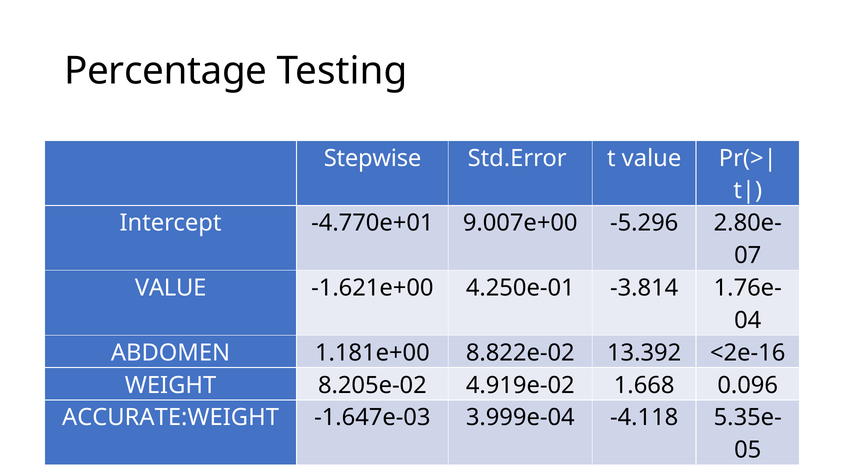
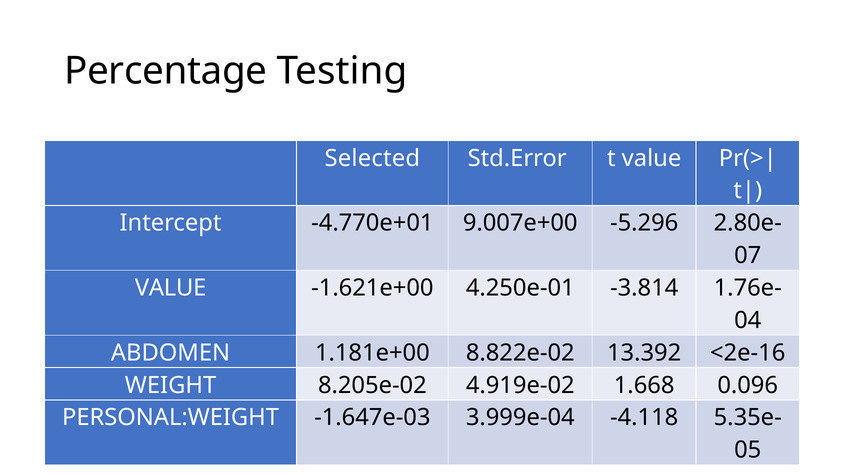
Stepwise: Stepwise -> Selected (372, 158)
ACCURATE:WEIGHT: ACCURATE:WEIGHT -> PERSONAL:WEIGHT (171, 417)
